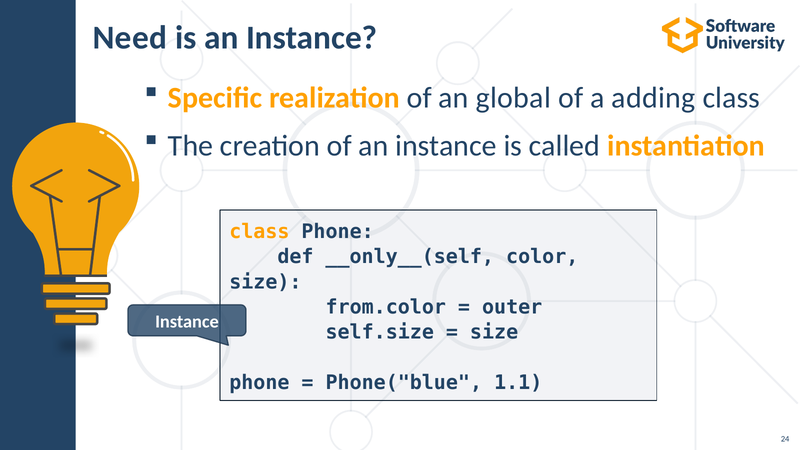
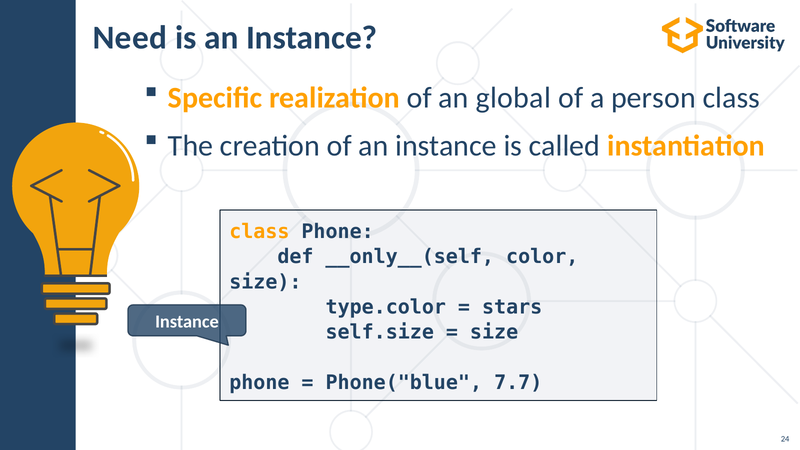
adding: adding -> person (654, 98)
from.color: from.color -> type.color (386, 307)
outer: outer -> stars (512, 307)
1.1: 1.1 -> 7.7 (518, 383)
